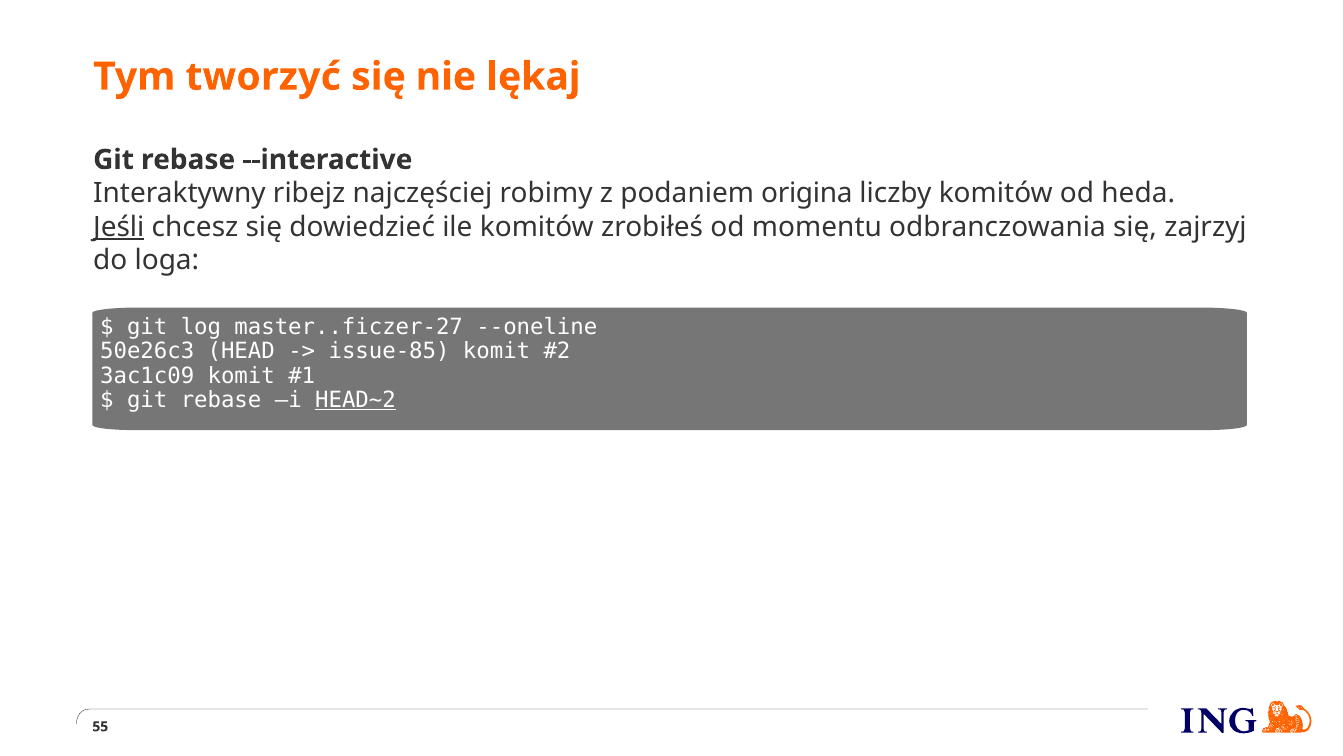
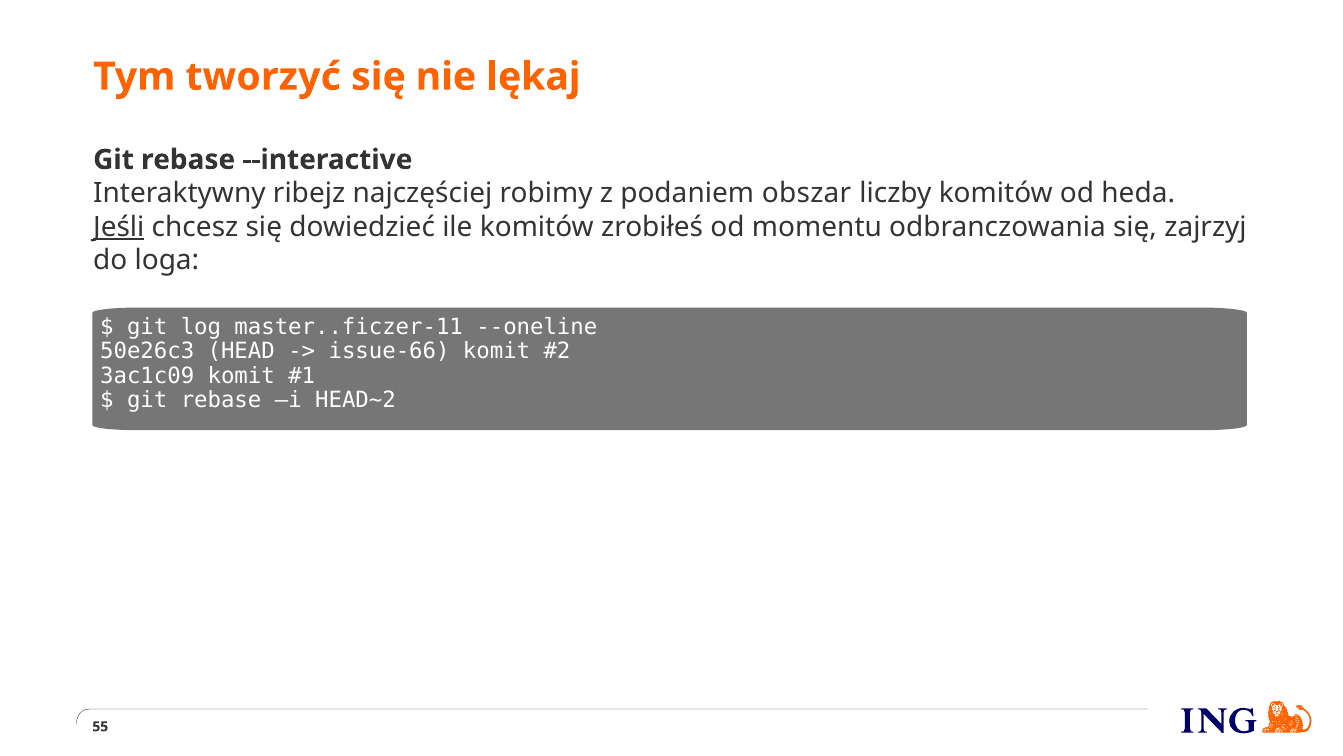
origina: origina -> obszar (807, 193)
master..ficzer-27: master..ficzer-27 -> master..ficzer-11 (349, 327)
issue-85: issue-85 -> issue-66 (389, 351)
HEAD~2 underline: present -> none (355, 400)
